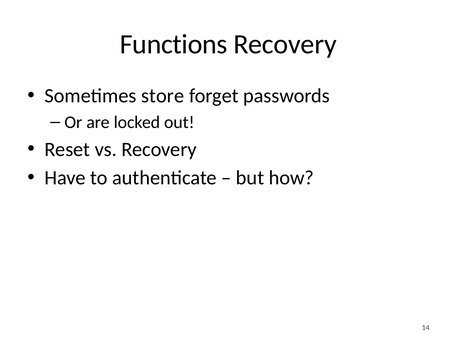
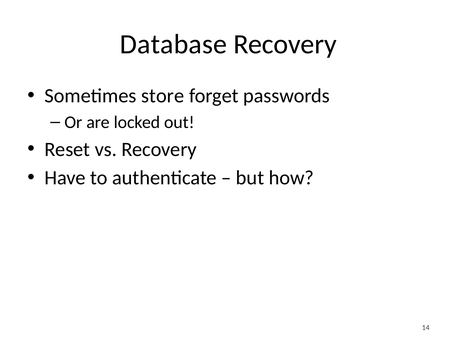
Functions: Functions -> Database (173, 44)
